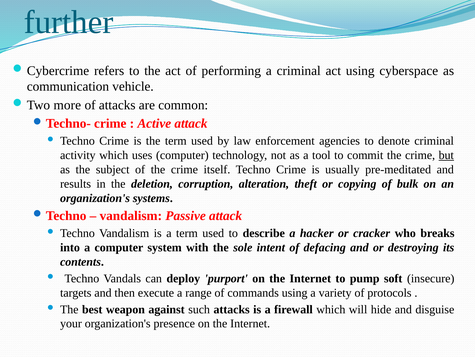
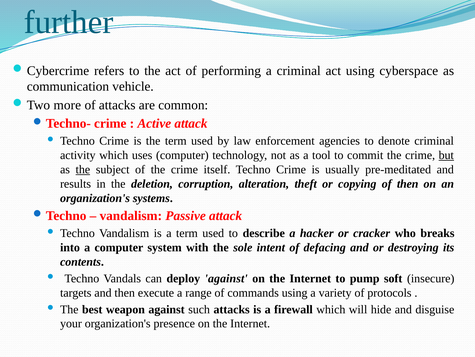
the underline: none -> present (83, 169)
of bulk: bulk -> then (408, 183)
deploy purport: purport -> against (226, 278)
